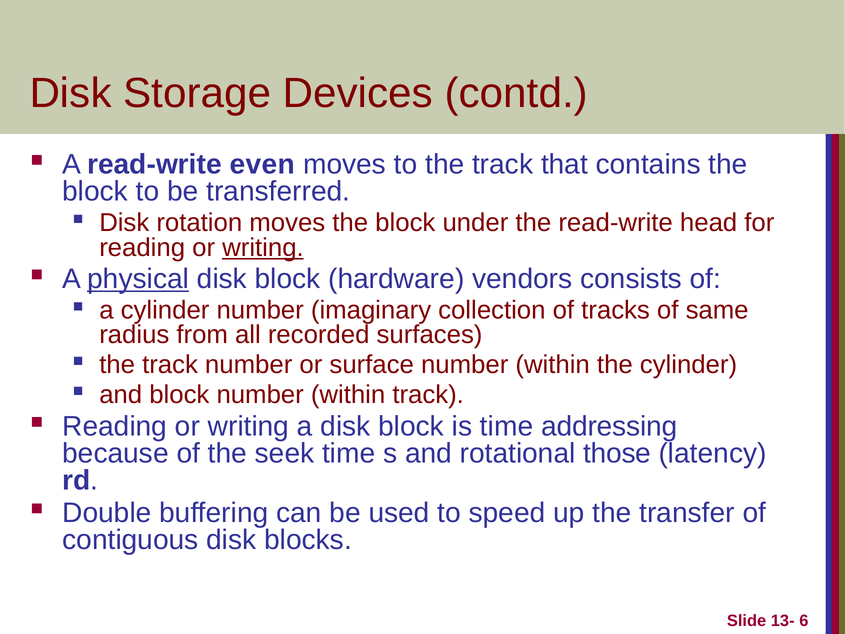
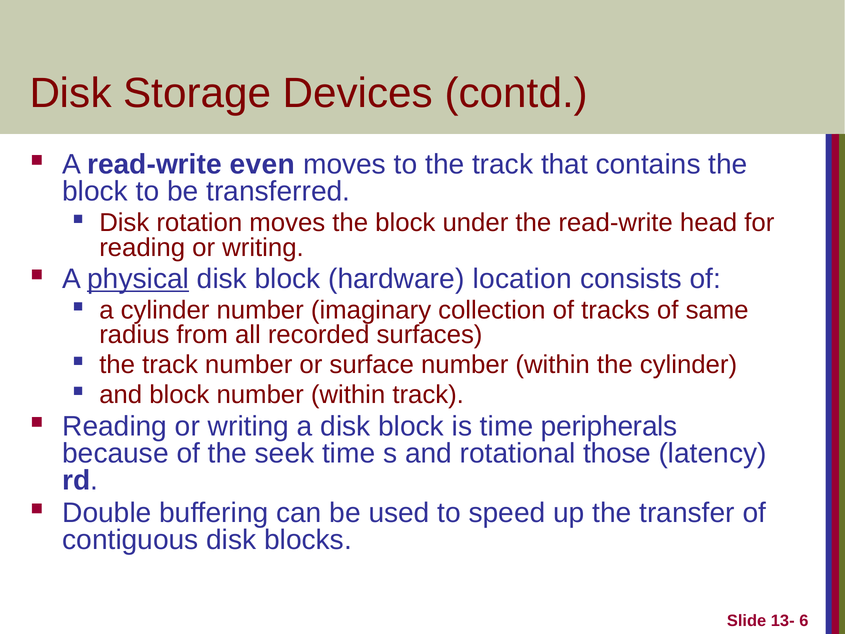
writing underline: present -> none (263, 247)
vendors: vendors -> location (522, 279)
addressing: addressing -> peripherals (609, 426)
